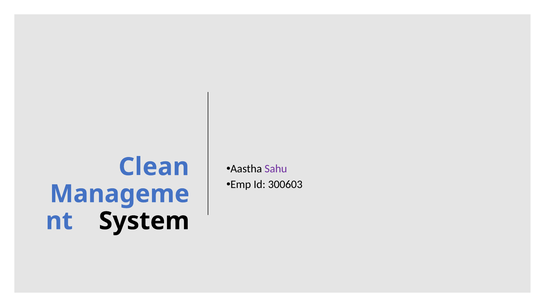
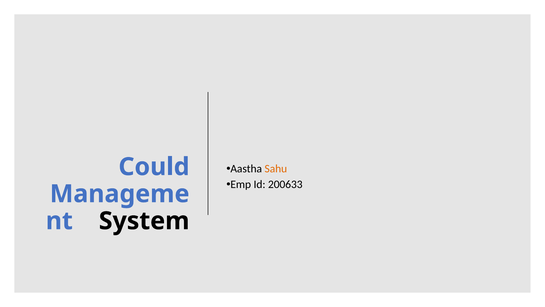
Clean: Clean -> Could (154, 167)
Sahu colour: purple -> orange (276, 169)
300603: 300603 -> 200633 (285, 184)
